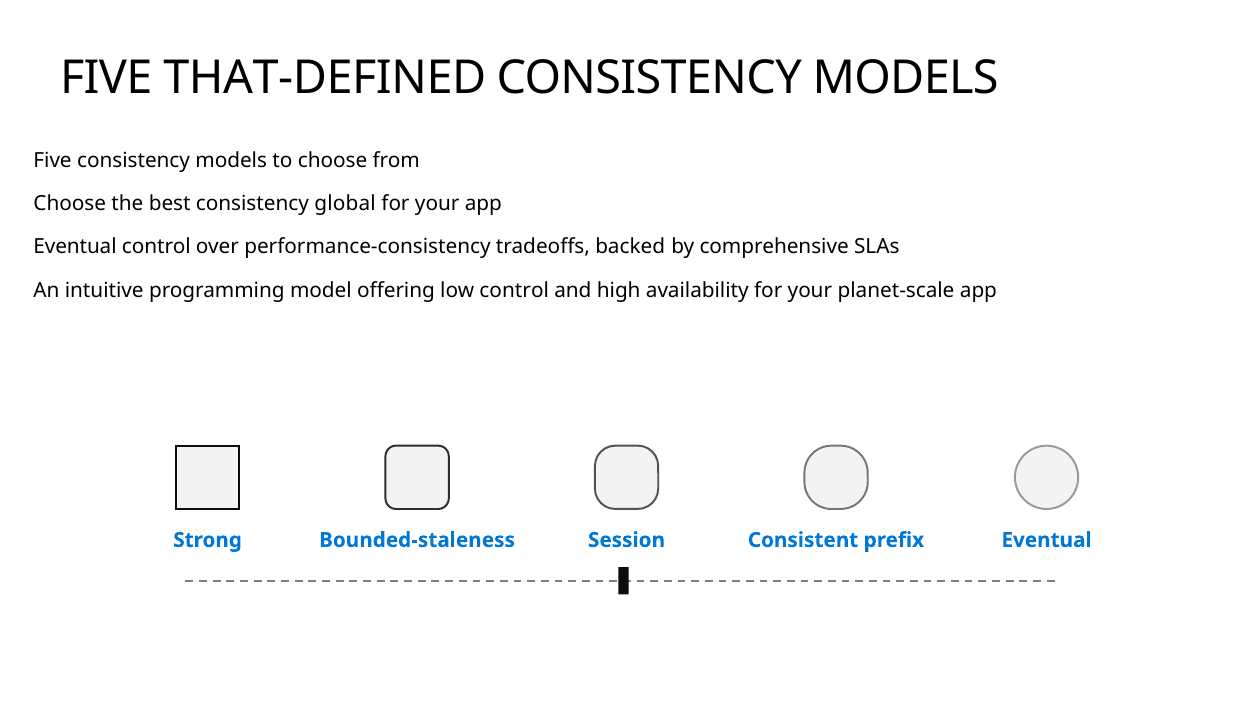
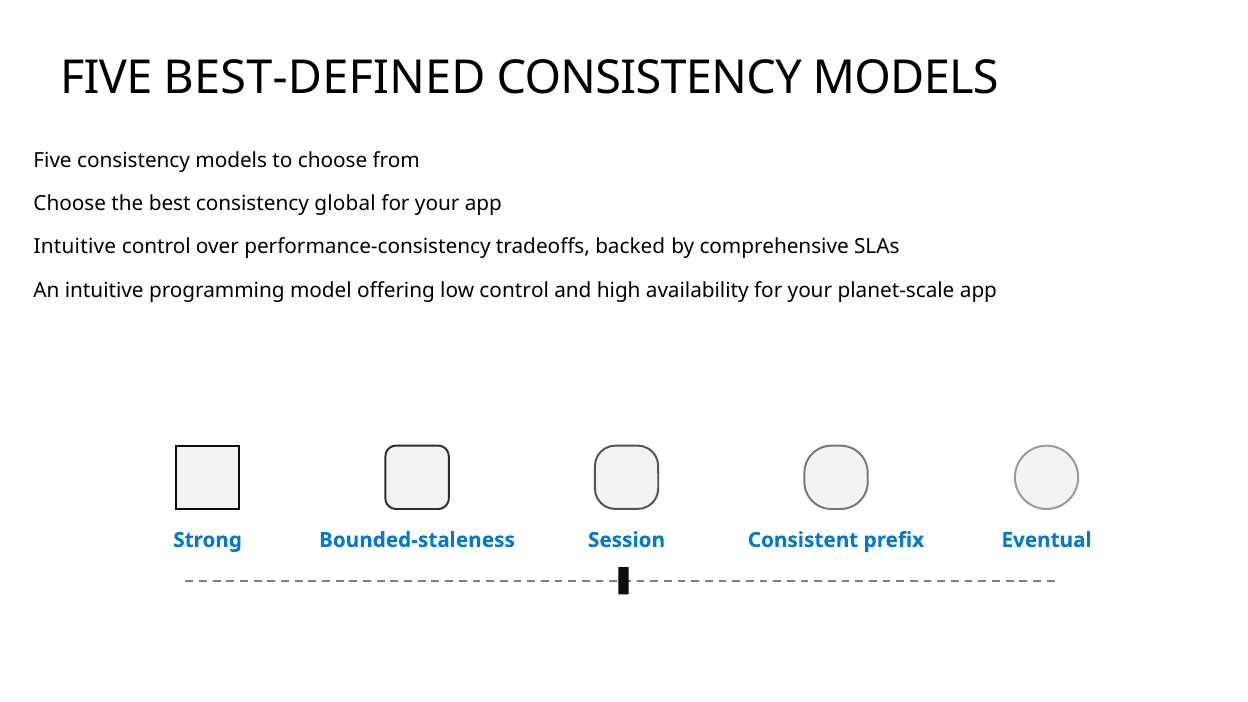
THAT-DEFINED: THAT-DEFINED -> BEST-DEFINED (324, 78)
Eventual: Eventual -> Intuitive (75, 247)
